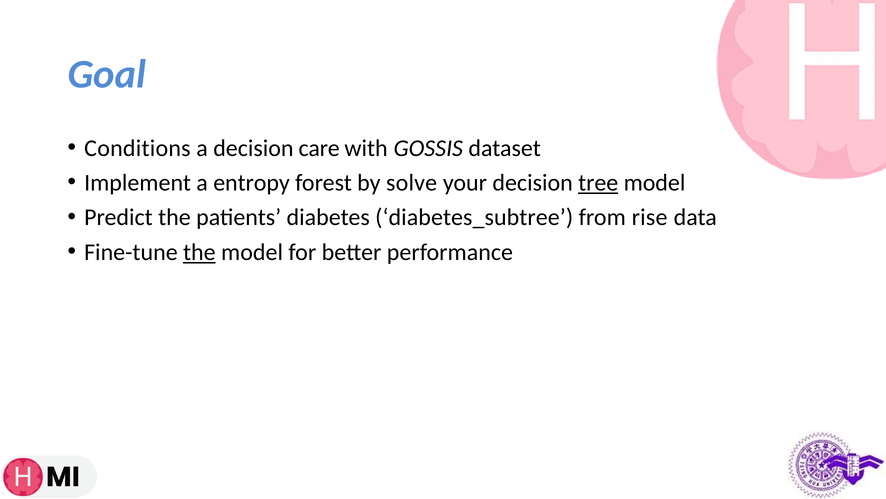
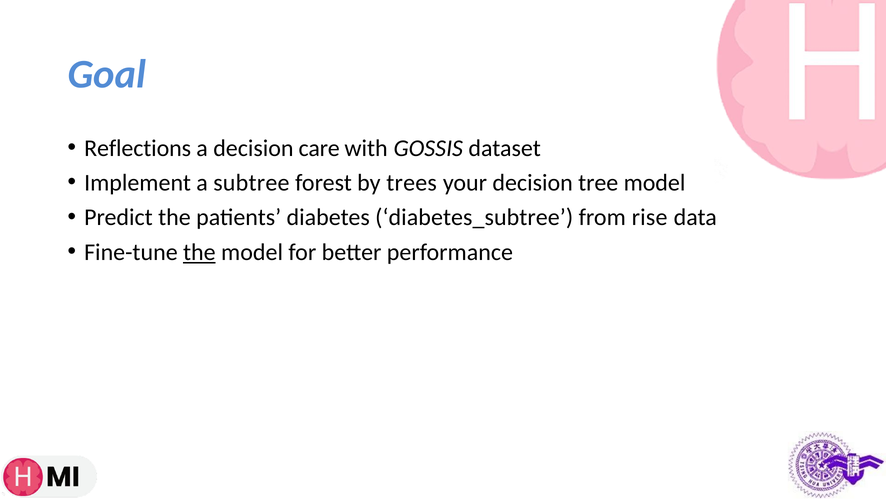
Conditions: Conditions -> Reflections (138, 148)
entropy: entropy -> subtree (251, 183)
solve: solve -> trees (412, 183)
tree underline: present -> none (598, 183)
